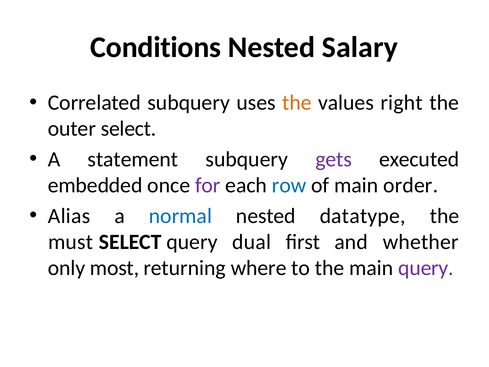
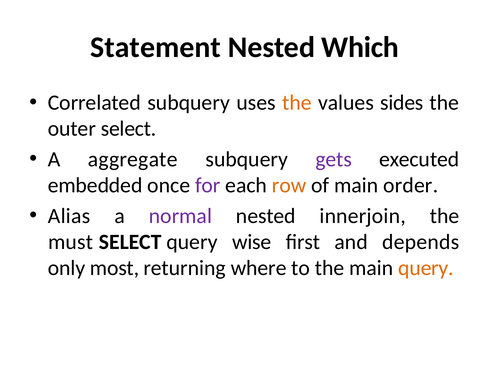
Conditions: Conditions -> Statement (156, 47)
Salary: Salary -> Which (360, 47)
right: right -> sides (402, 103)
statement: statement -> aggregate (133, 159)
row colour: blue -> orange (289, 185)
normal colour: blue -> purple (180, 216)
datatype: datatype -> innerjoin (363, 216)
dual: dual -> wise (252, 242)
whether: whether -> depends (421, 242)
query colour: purple -> orange (426, 268)
